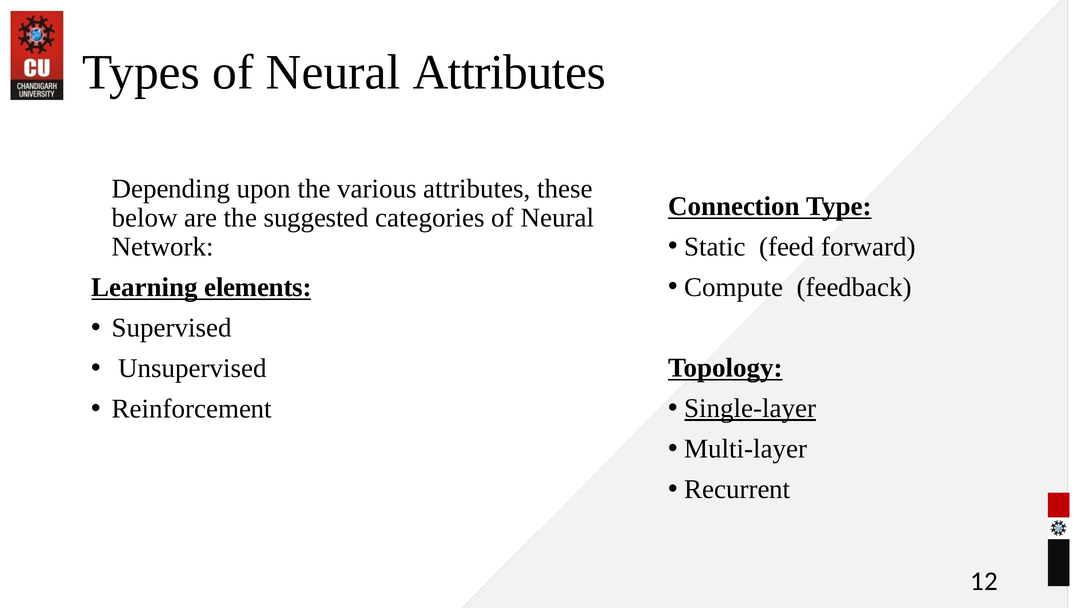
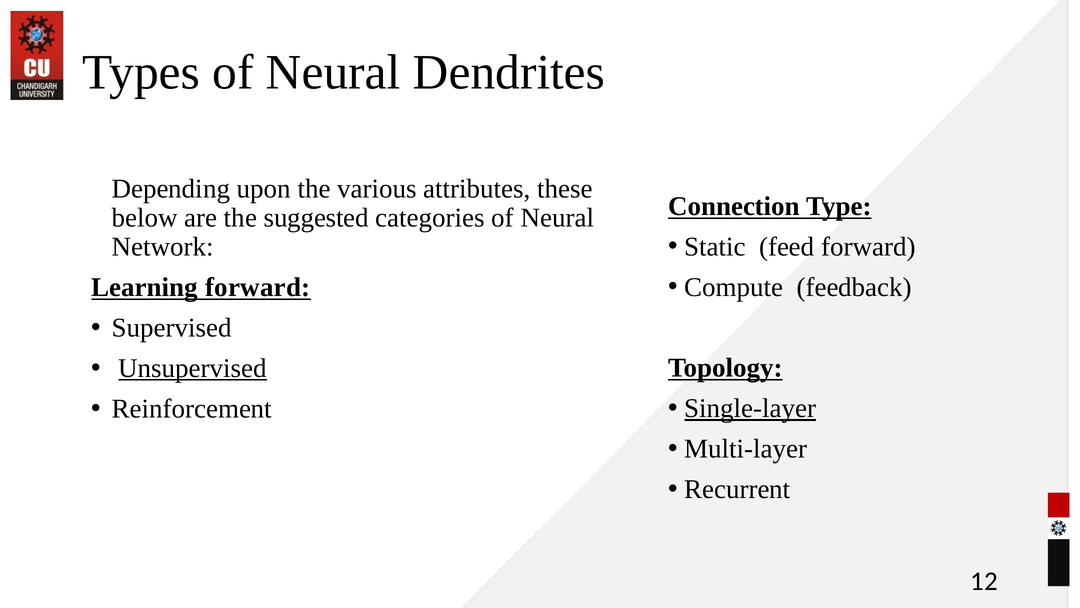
Neural Attributes: Attributes -> Dendrites (509, 72)
Learning elements: elements -> forward (258, 287)
Unsupervised underline: none -> present (193, 368)
